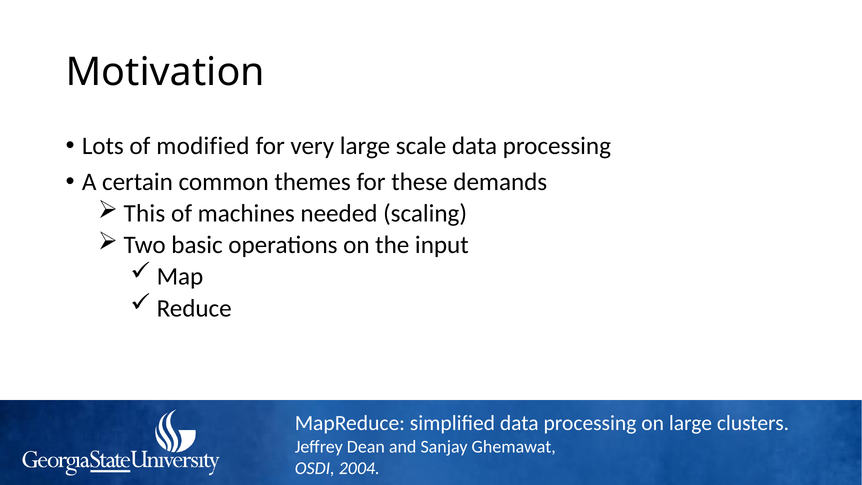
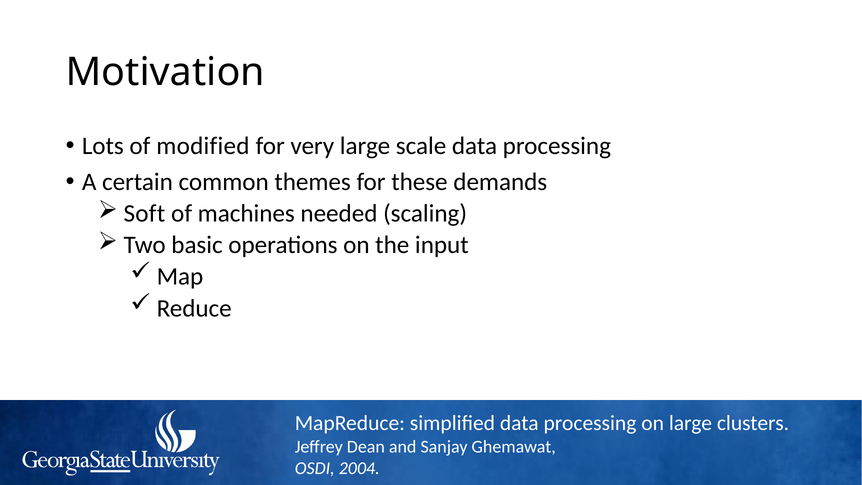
This: This -> Soft (144, 213)
